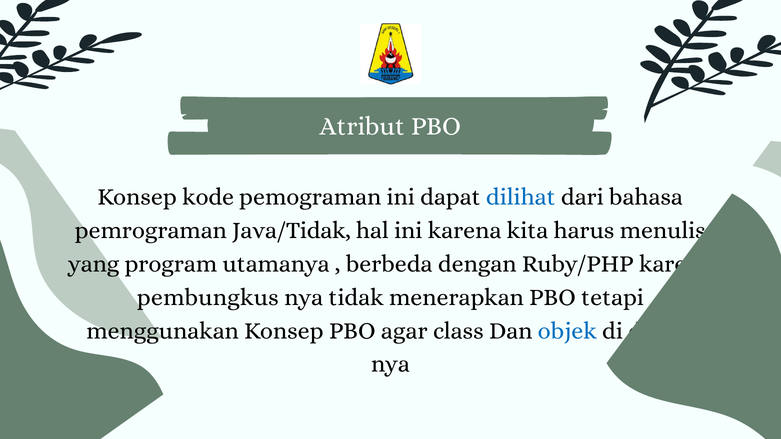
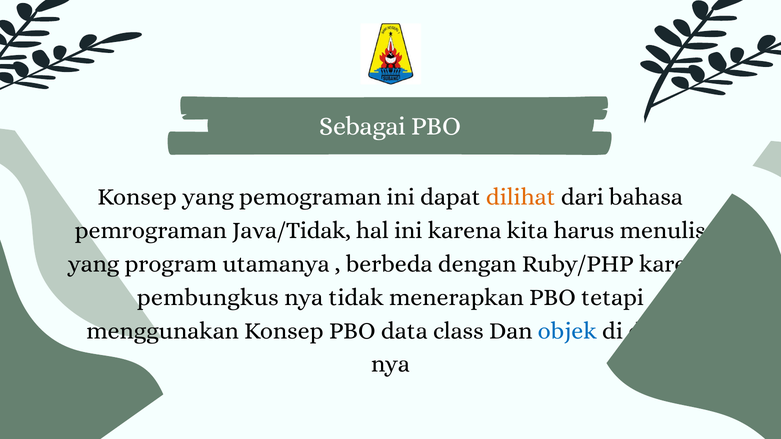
Atribut: Atribut -> Sebagai (363, 126)
Konsep kode: kode -> yang (208, 197)
dilihat colour: blue -> orange (521, 197)
agar: agar -> data (404, 331)
